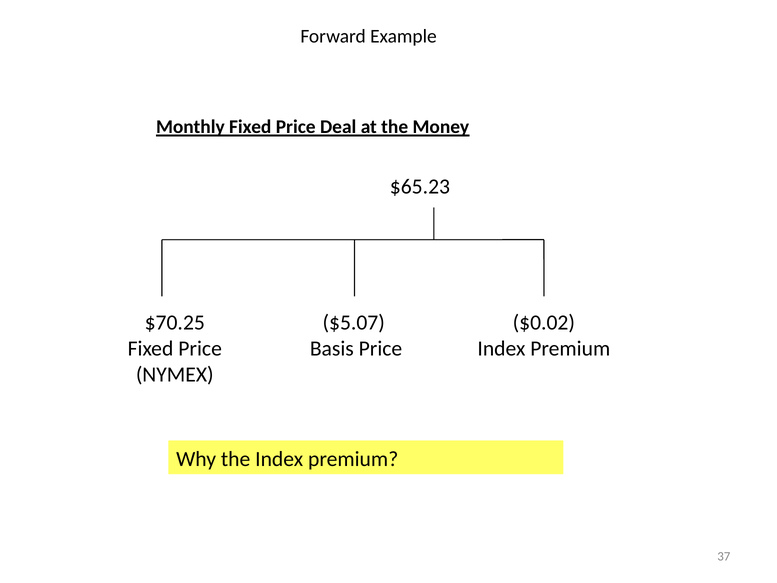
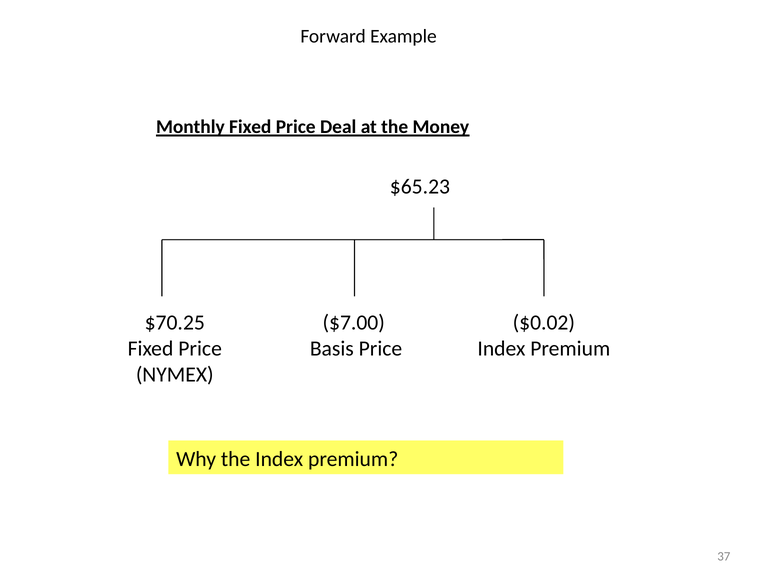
$5.07: $5.07 -> $7.00 (354, 323)
